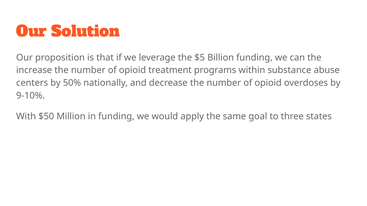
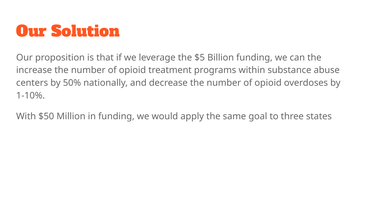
9-10%: 9-10% -> 1-10% (31, 96)
